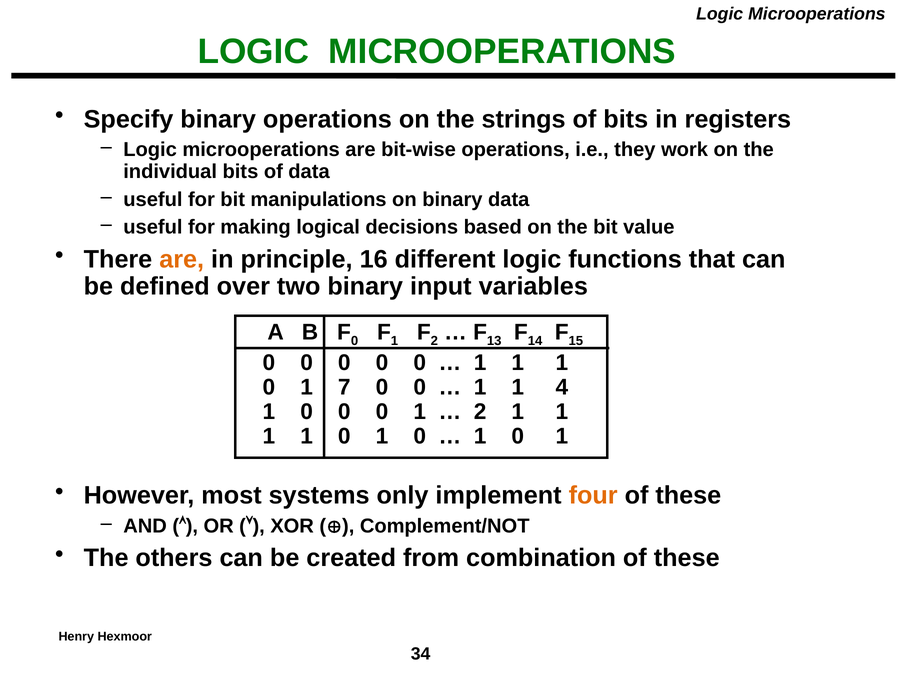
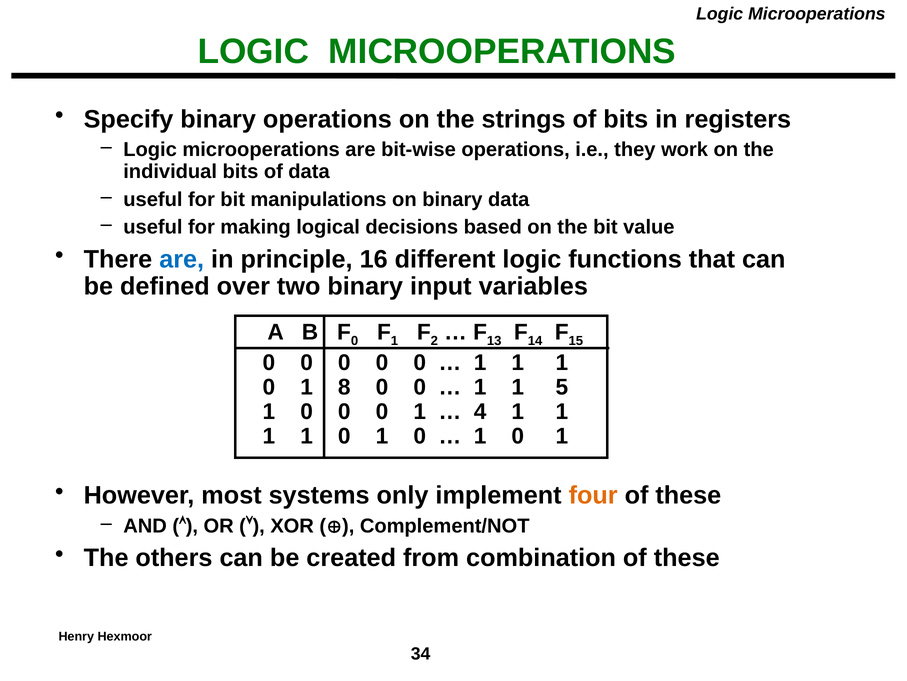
are colour: orange -> blue (182, 259)
7: 7 -> 8 (344, 387)
4: 4 -> 5 (562, 387)
2: 2 -> 4 (480, 412)
